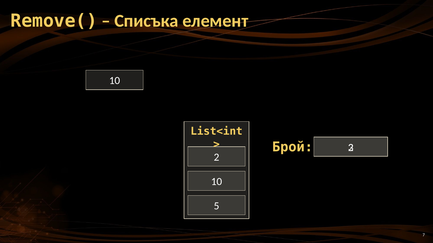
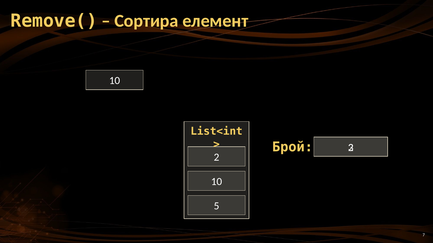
Списъка: Списъка -> Сортира (146, 21)
